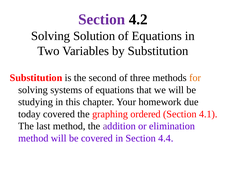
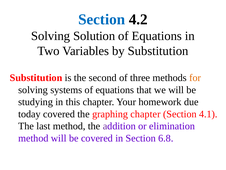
Section colour: purple -> blue (102, 19)
graphing ordered: ordered -> chapter (145, 114)
4.4: 4.4 -> 6.8 (166, 138)
